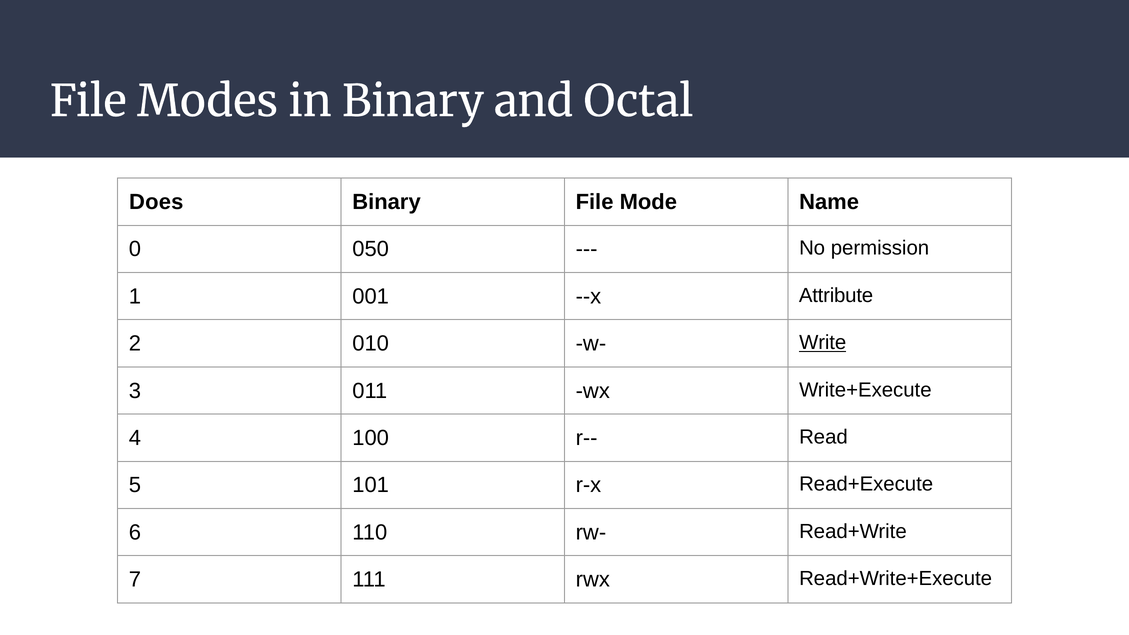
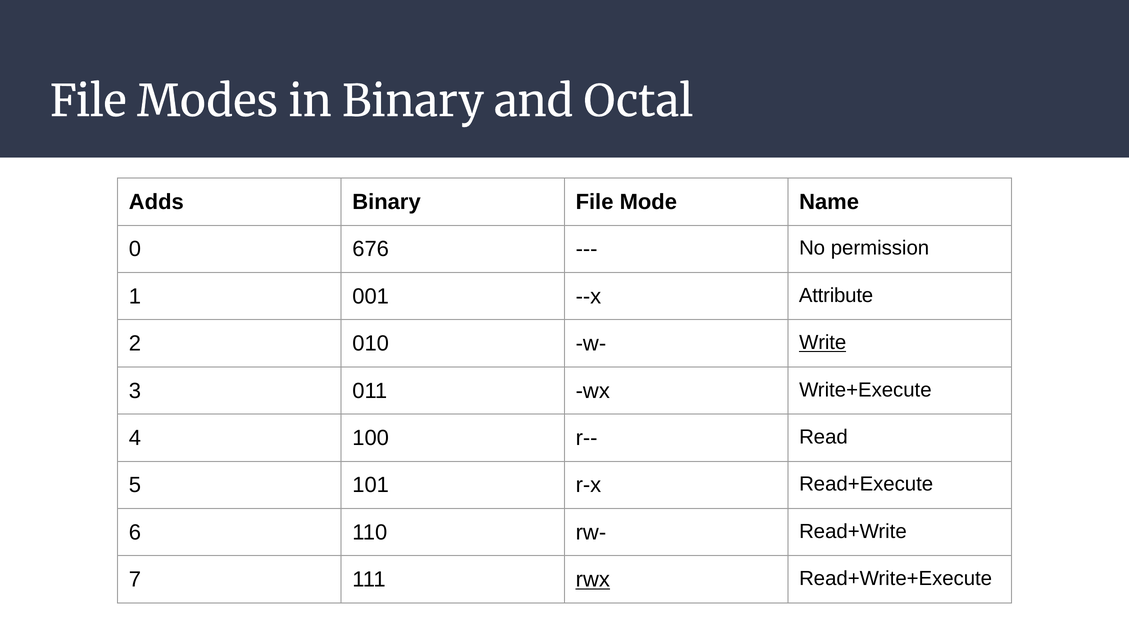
Does: Does -> Adds (156, 202)
050: 050 -> 676 (371, 249)
rwx underline: none -> present (593, 580)
